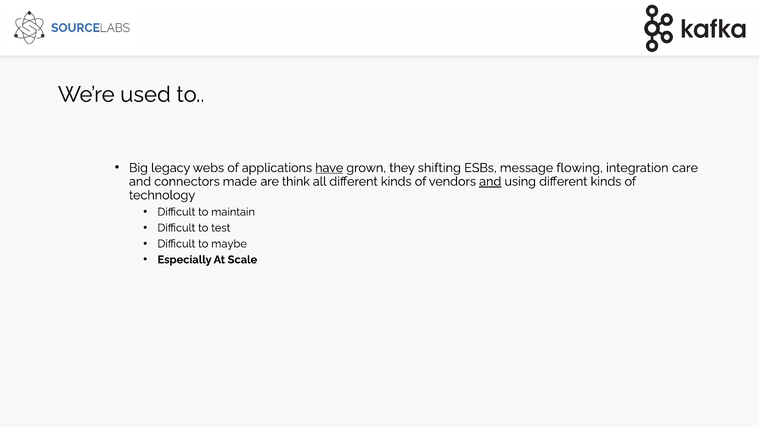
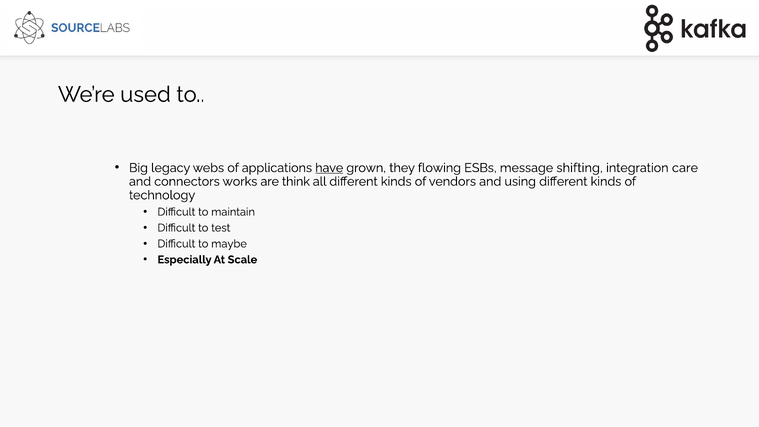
shifting: shifting -> flowing (439, 168)
flowing: flowing -> shifting (580, 168)
made: made -> works (240, 181)
and underline: present -> none (490, 181)
